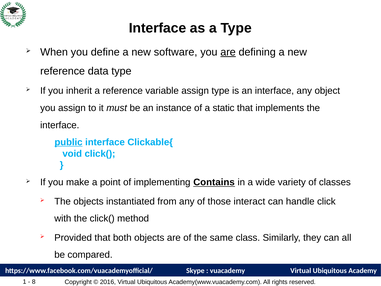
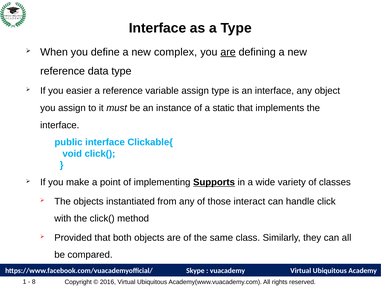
software: software -> complex (176, 52)
inherit: inherit -> easier (79, 91)
public underline: present -> none (69, 142)
Contains: Contains -> Supports (214, 182)
